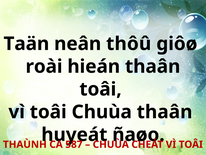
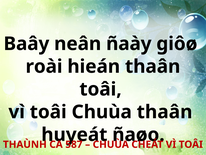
Taän: Taän -> Baây (26, 44)
thôû: thôû -> ñaày (129, 44)
